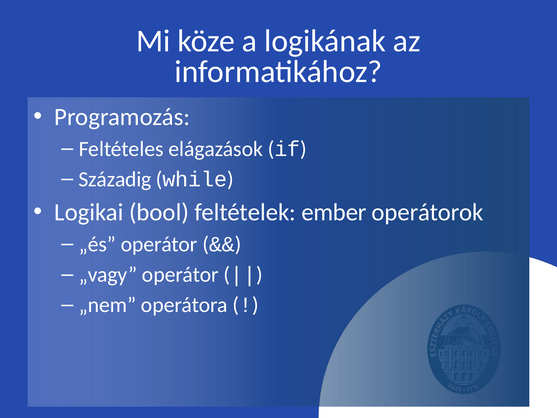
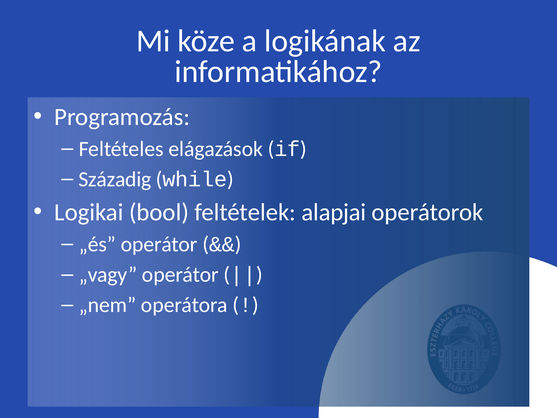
ember: ember -> alapjai (334, 212)
